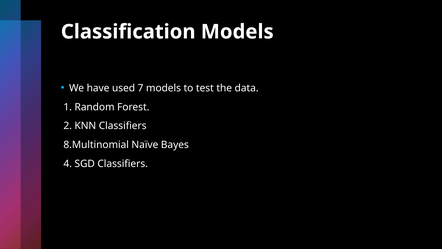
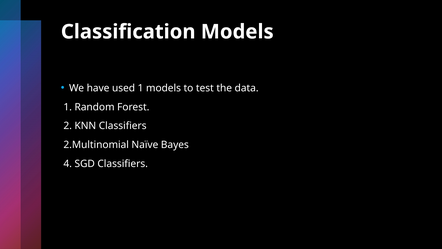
used 7: 7 -> 1 (141, 88)
8.Multinomial: 8.Multinomial -> 2.Multinomial (96, 145)
